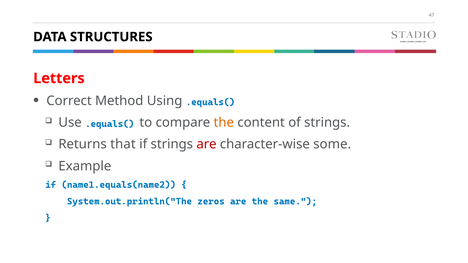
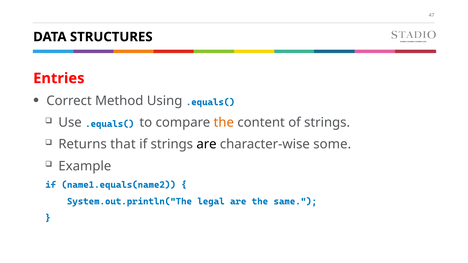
Letters: Letters -> Entries (59, 78)
are colour: red -> black (206, 144)
zeros: zeros -> legal (211, 202)
